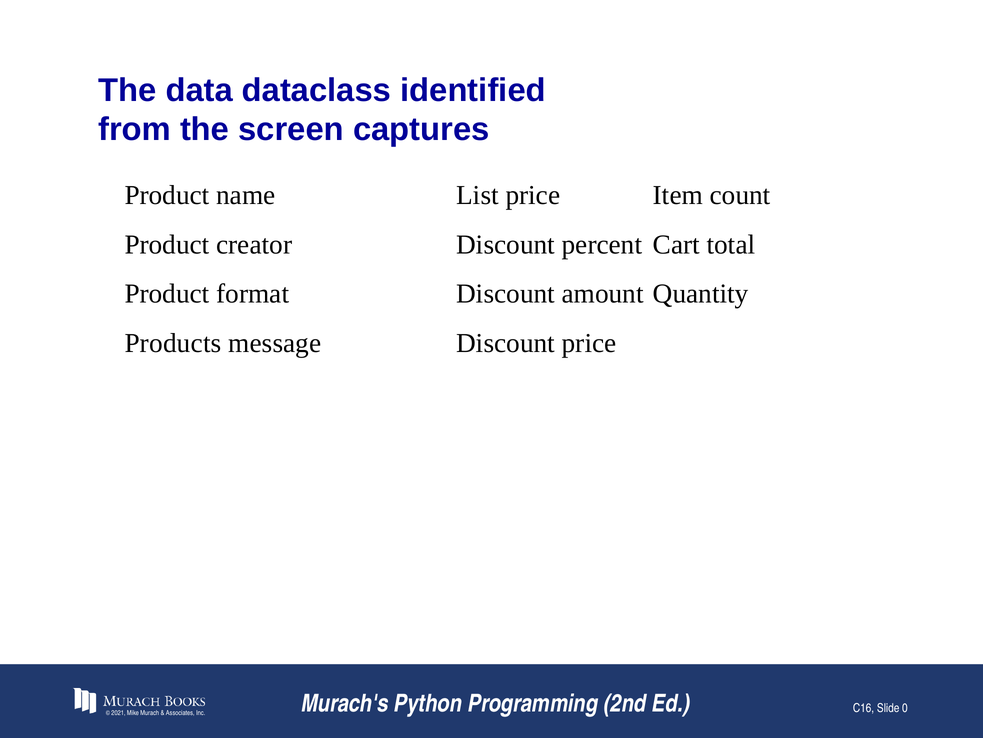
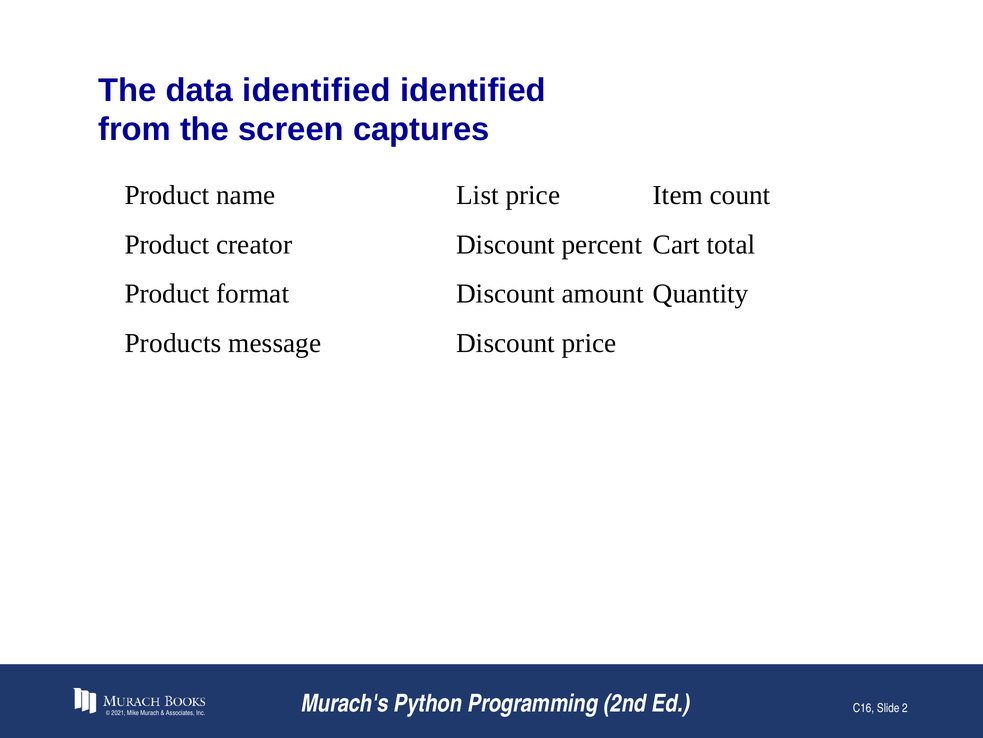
data dataclass: dataclass -> identified (316, 90)
0: 0 -> 2 (905, 707)
